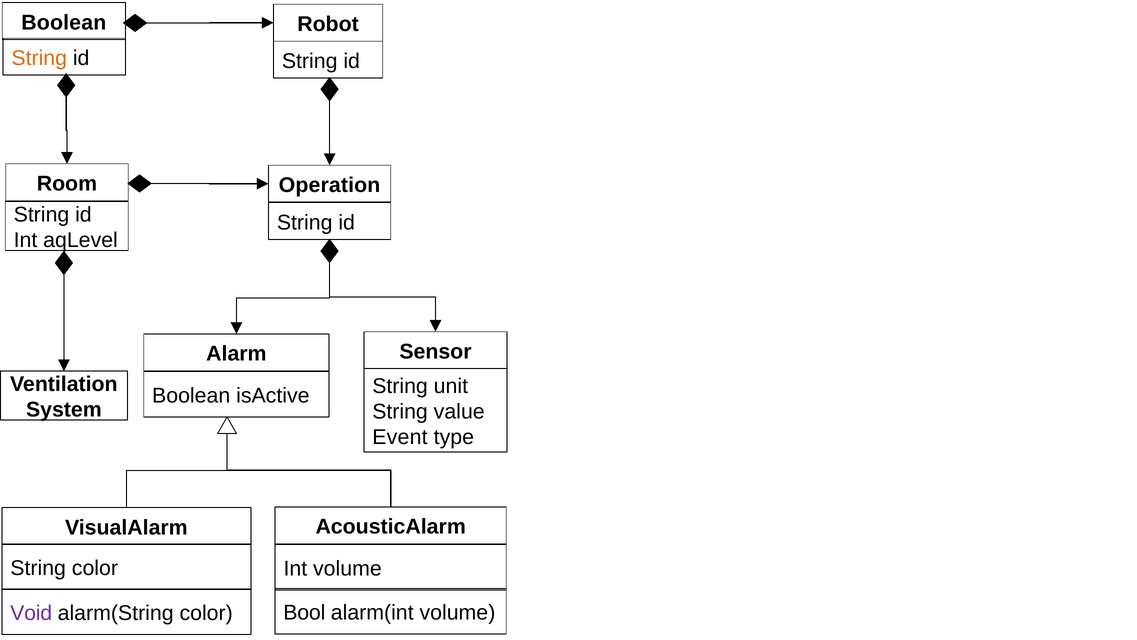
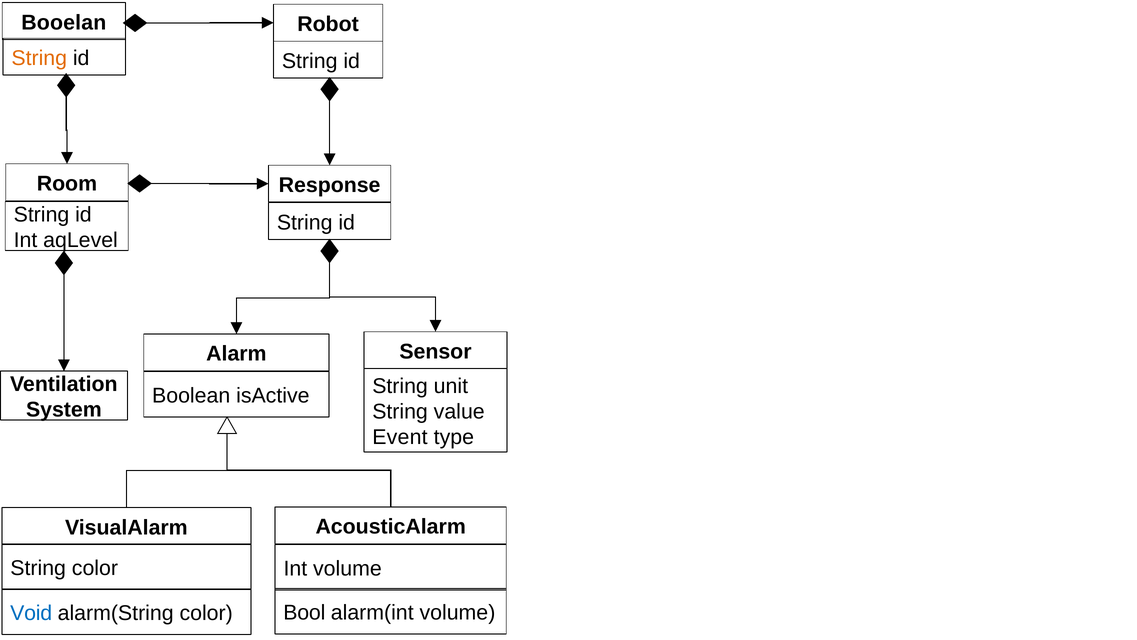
Boolean: Boolean -> Booelan (64, 23)
Operation: Operation -> Response (330, 185)
Void colour: purple -> blue (31, 613)
